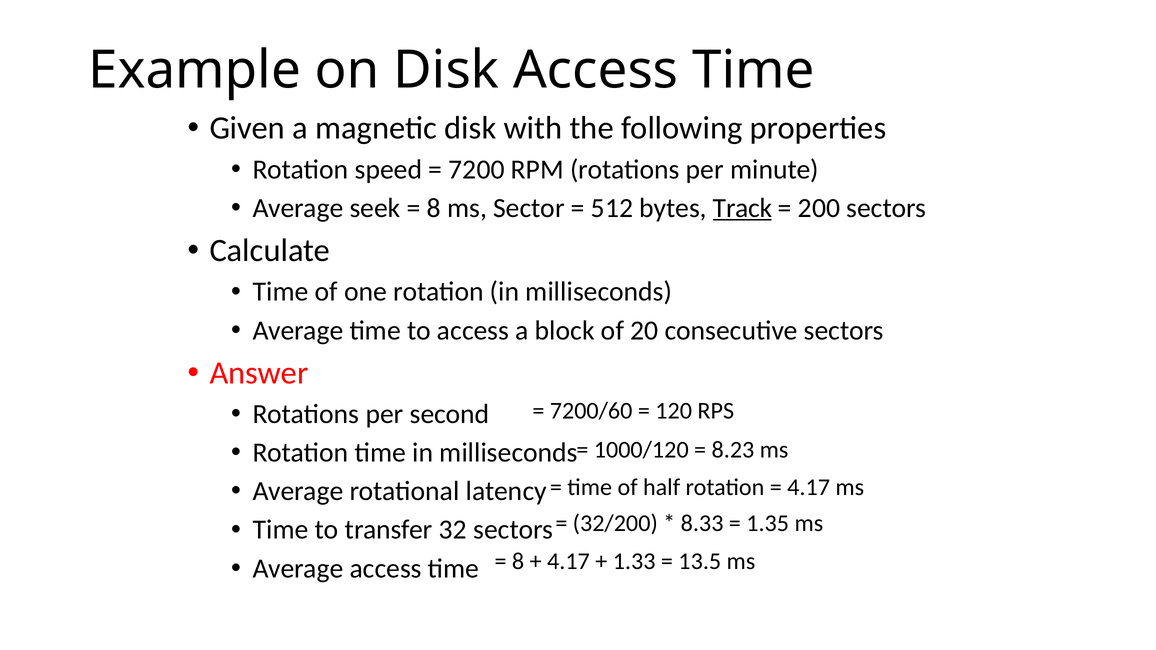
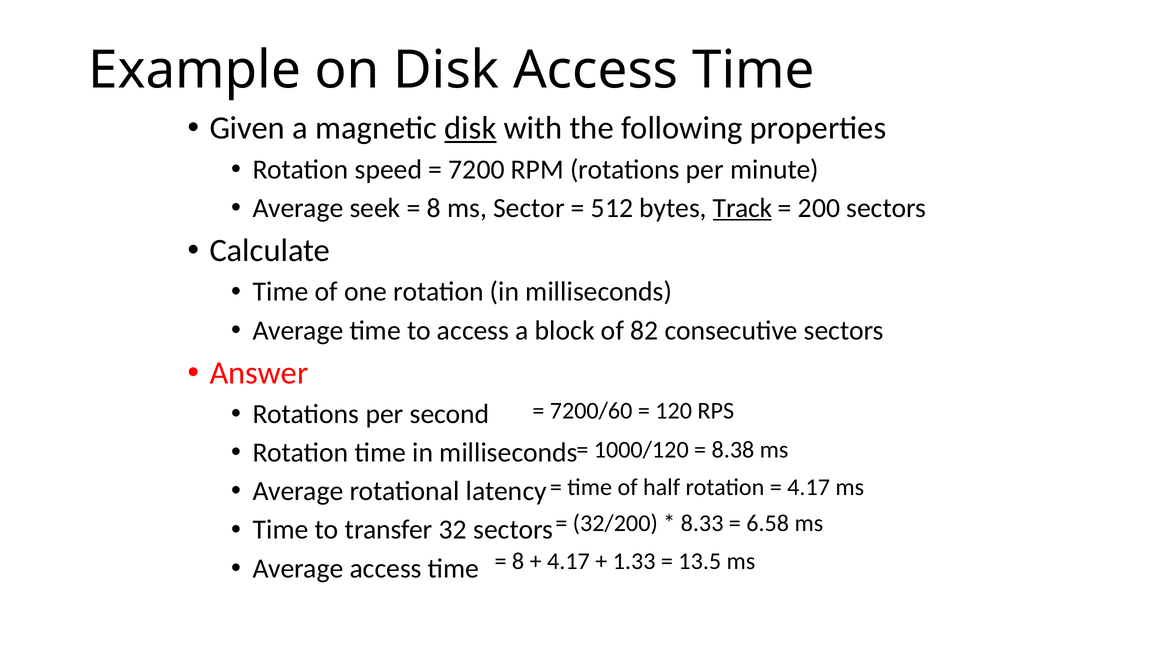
disk underline: none -> present (470, 128)
20: 20 -> 82 (644, 330)
8.23: 8.23 -> 8.38 (733, 450)
1.35: 1.35 -> 6.58 (768, 524)
